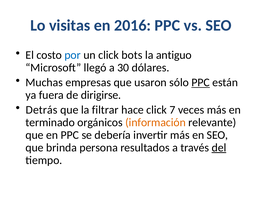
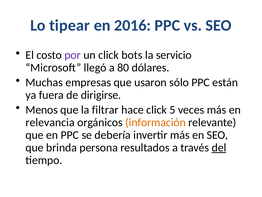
visitas: visitas -> tipear (70, 25)
por colour: blue -> purple (73, 55)
antiguo: antiguo -> servicio (174, 55)
30: 30 -> 80 (123, 68)
PPC underline: present -> none (201, 82)
Detrás: Detrás -> Menos (42, 109)
7: 7 -> 5 (172, 109)
terminado: terminado -> relevancia (50, 122)
